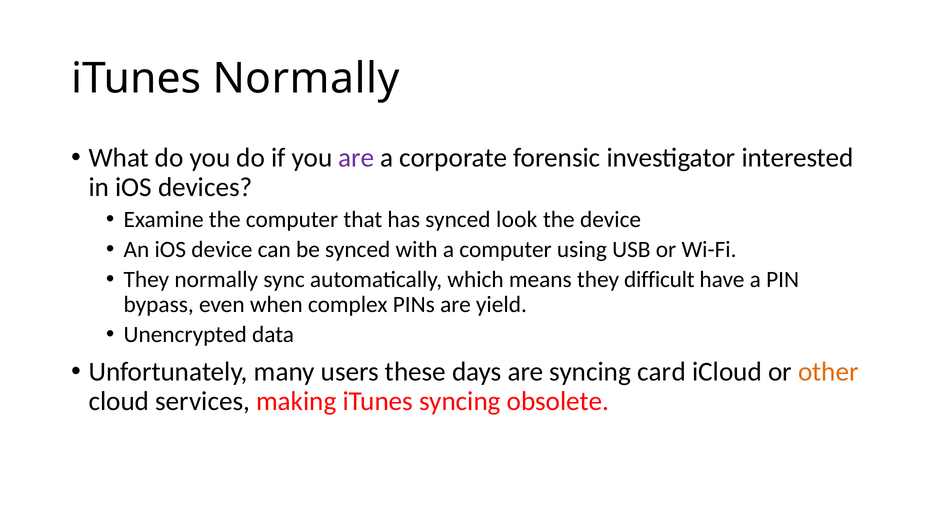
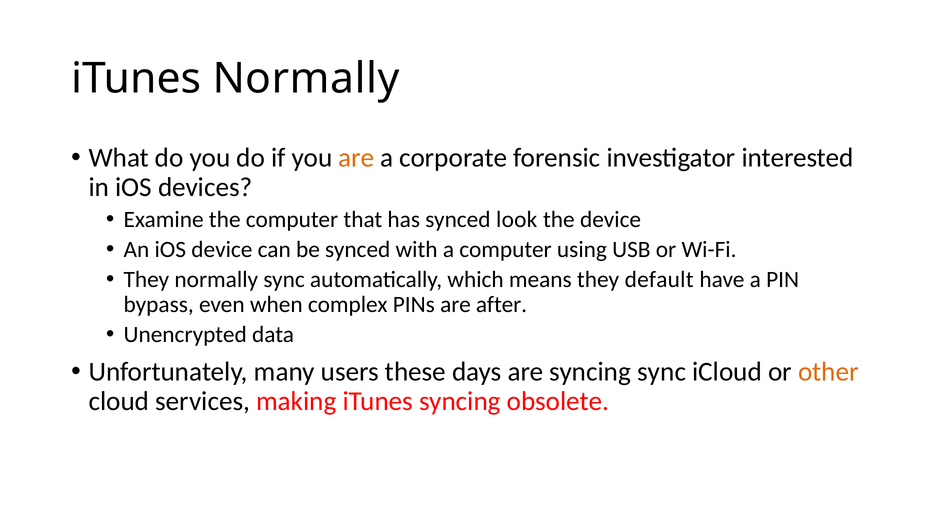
are colour: purple -> orange (356, 158)
difficult: difficult -> default (659, 279)
yield: yield -> after (502, 305)
syncing card: card -> sync (662, 372)
